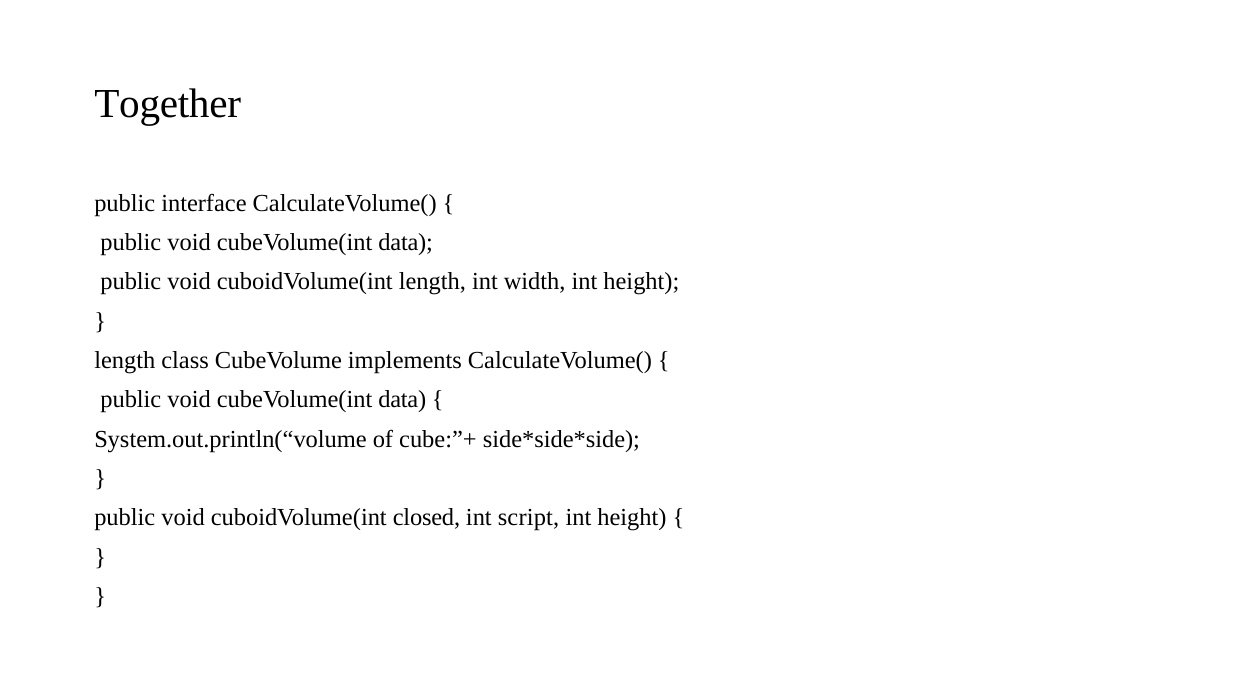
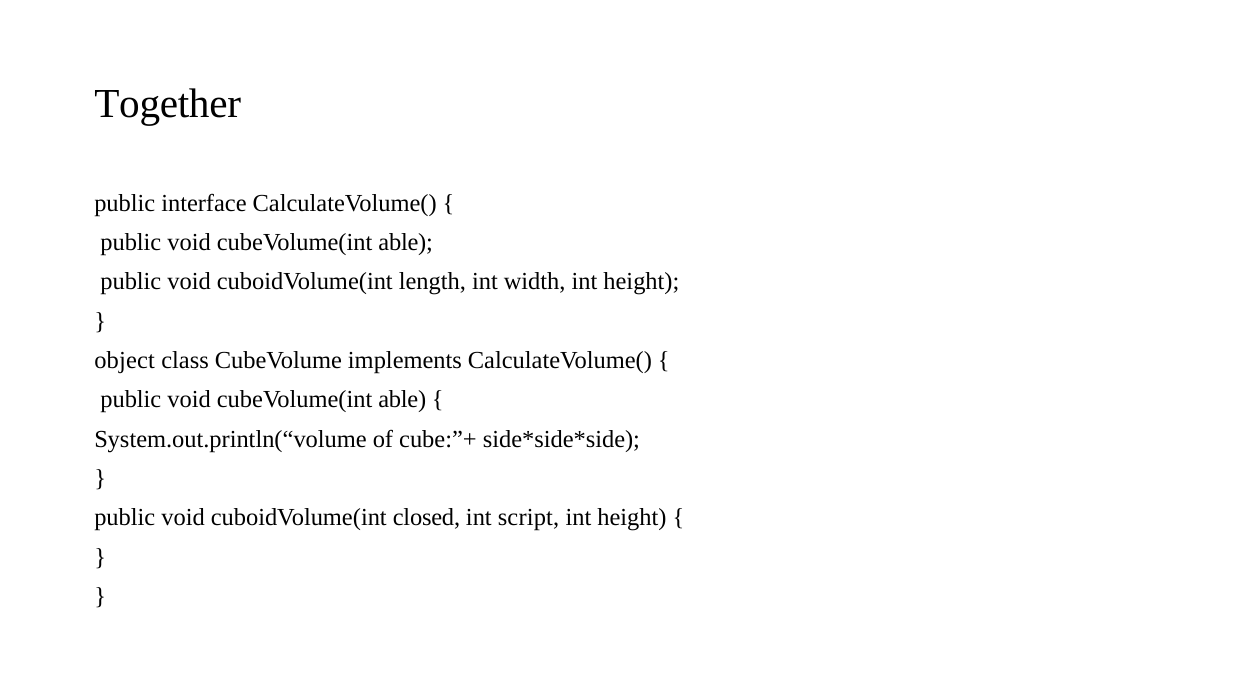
data: data -> able (406, 242)
length: length -> object (125, 360)
data: data -> able (402, 400)
